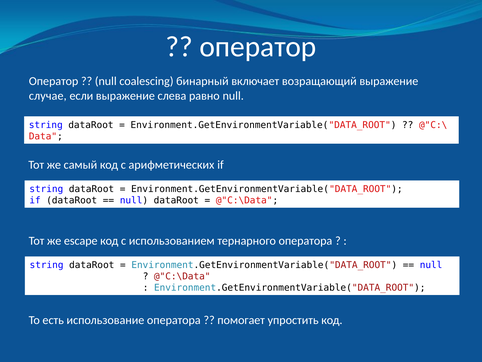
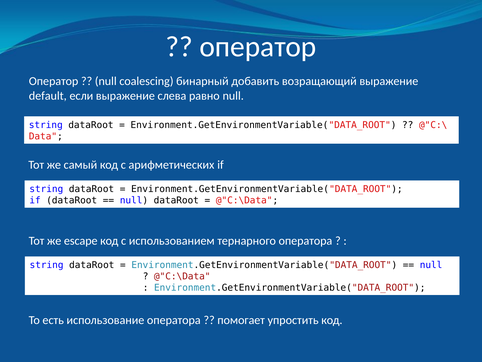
включает: включает -> добавить (255, 81)
случае: случае -> default (48, 96)
